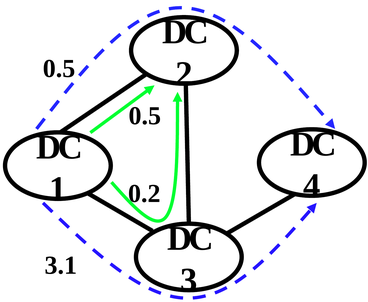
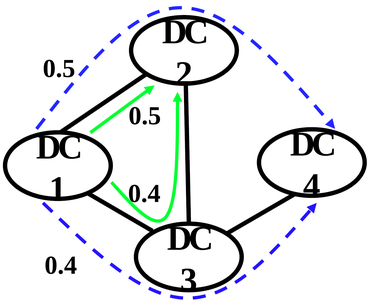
0.2: 0.2 -> 0.4 (144, 194)
3.1: 3.1 -> 0.4 (61, 265)
